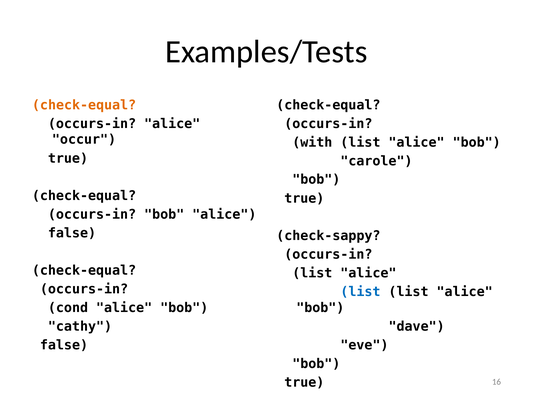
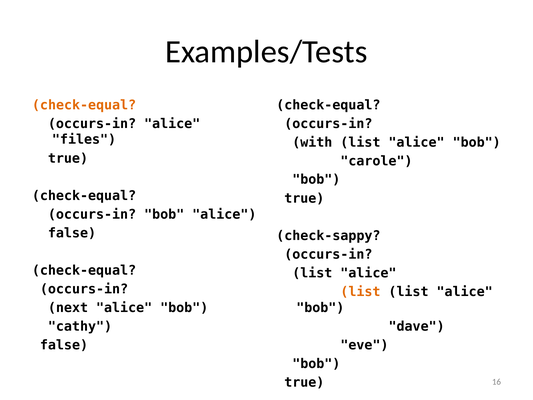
occur: occur -> files (84, 140)
list colour: blue -> orange (360, 291)
cond: cond -> next (68, 307)
